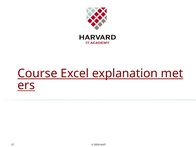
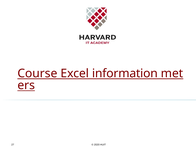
explanation: explanation -> information (125, 73)
